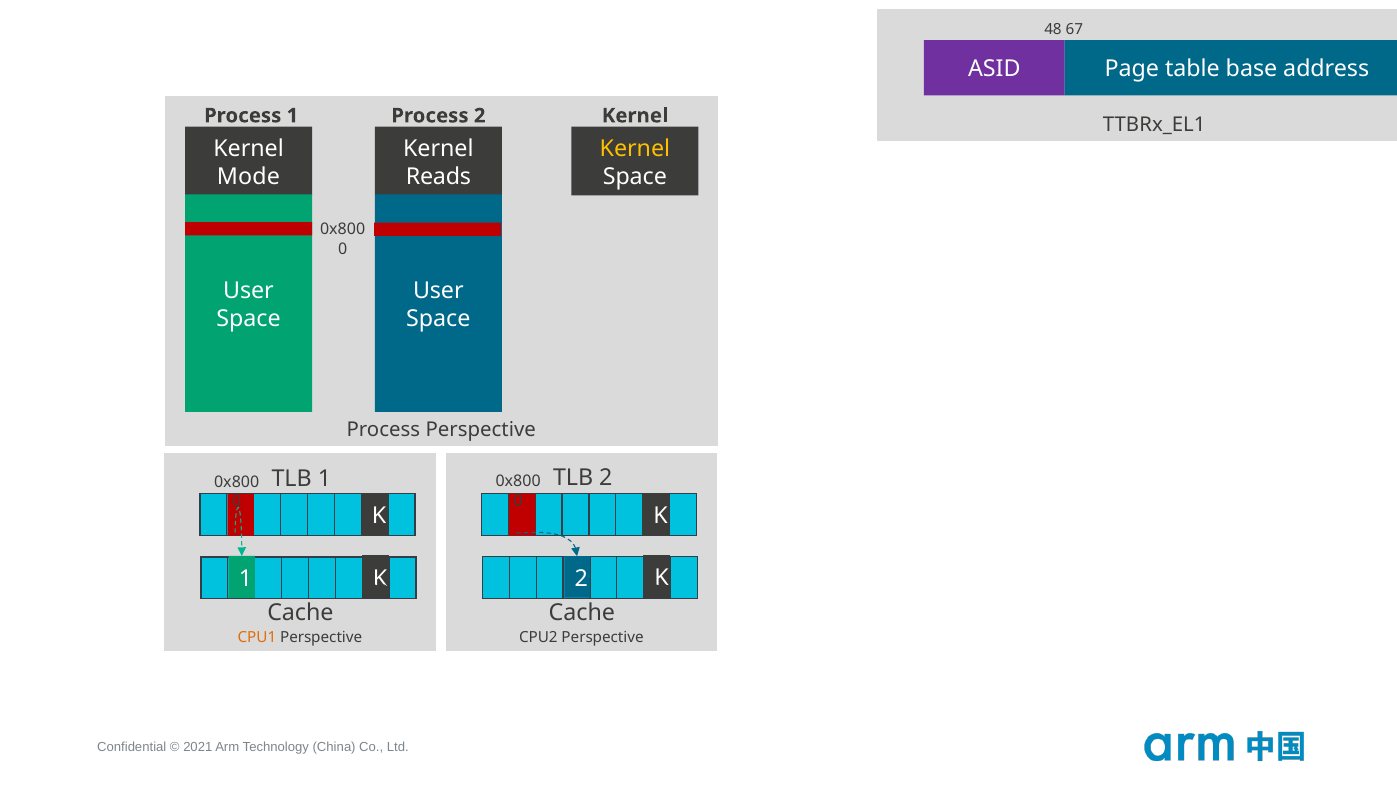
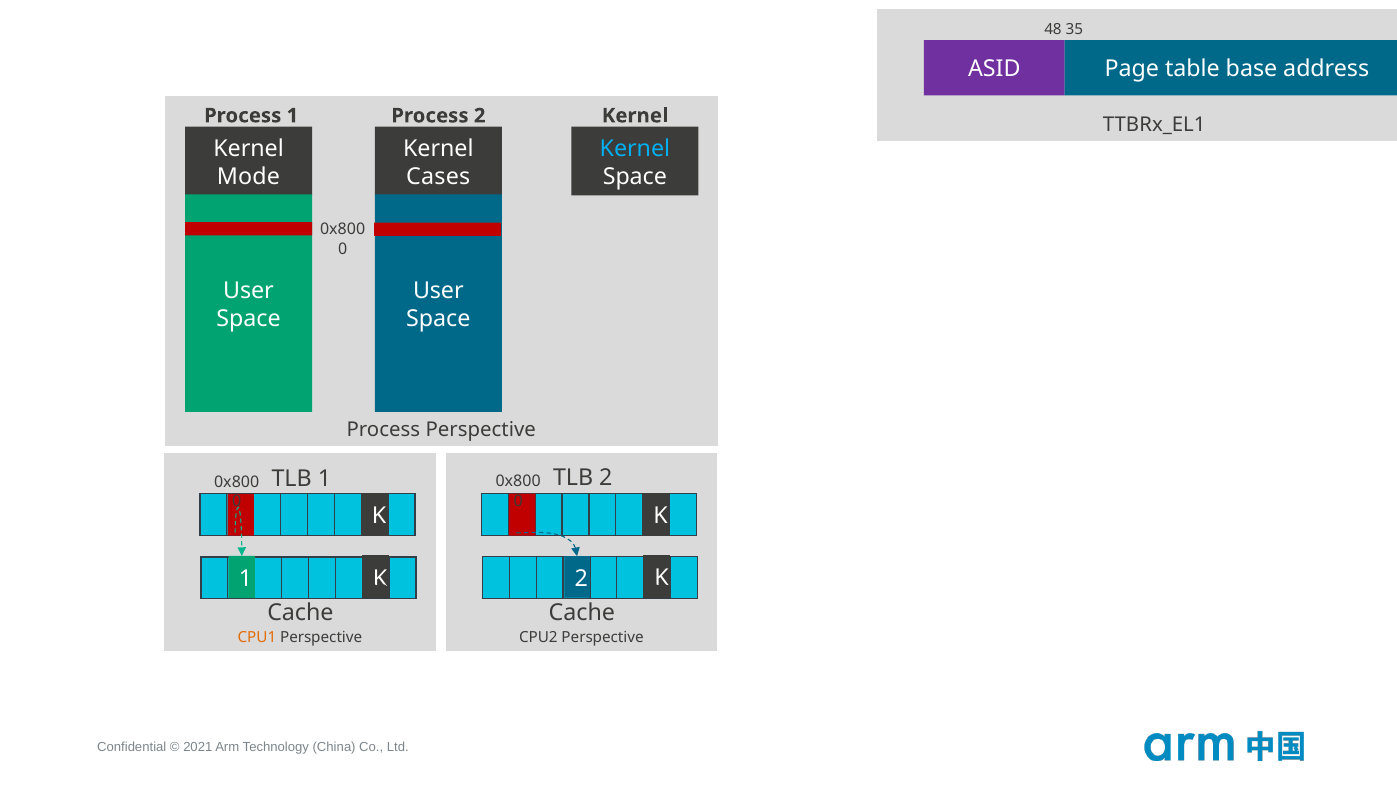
67: 67 -> 35 (1074, 29)
Kernel colour: yellow -> light blue (635, 149)
Reads: Reads -> Cases (438, 177)
